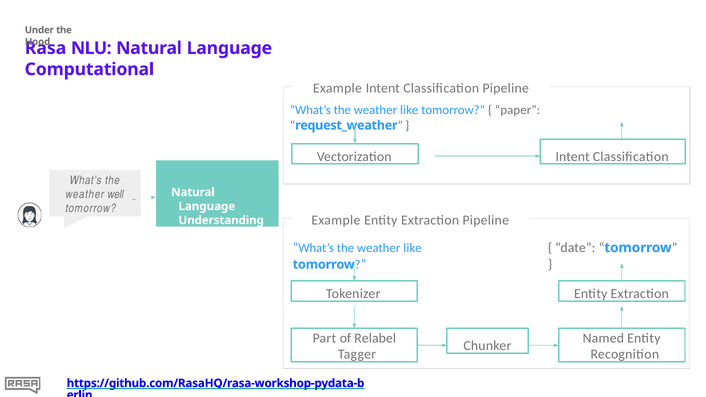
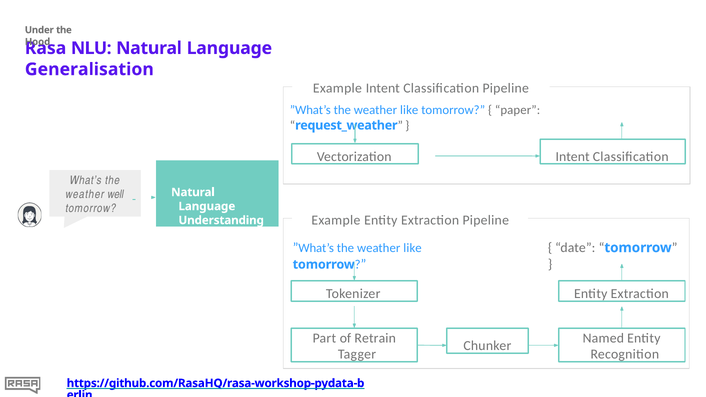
Computational: Computational -> Generalisation (89, 69)
Relabel: Relabel -> Retrain (375, 338)
